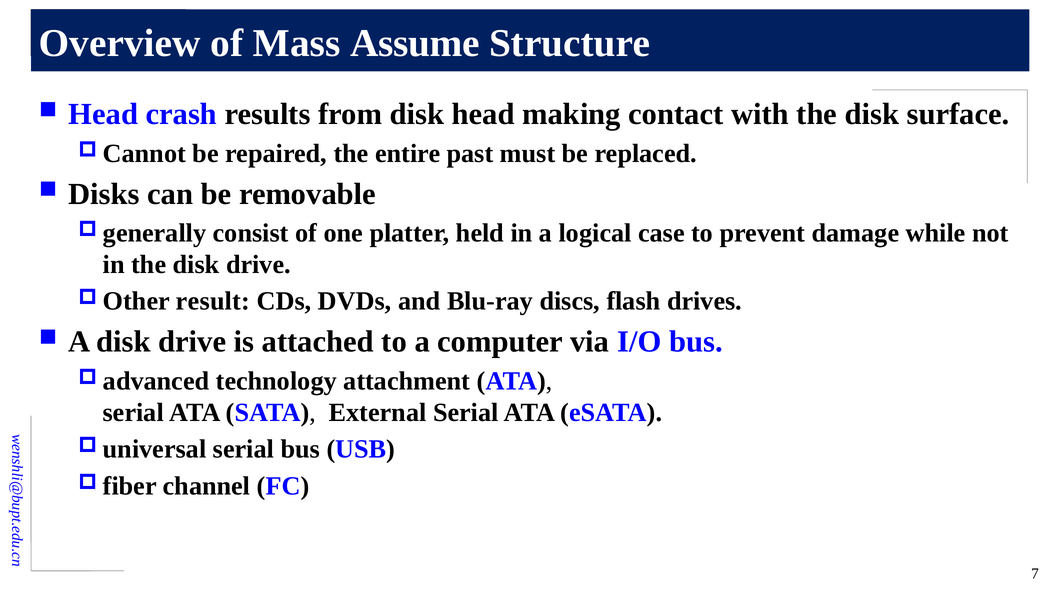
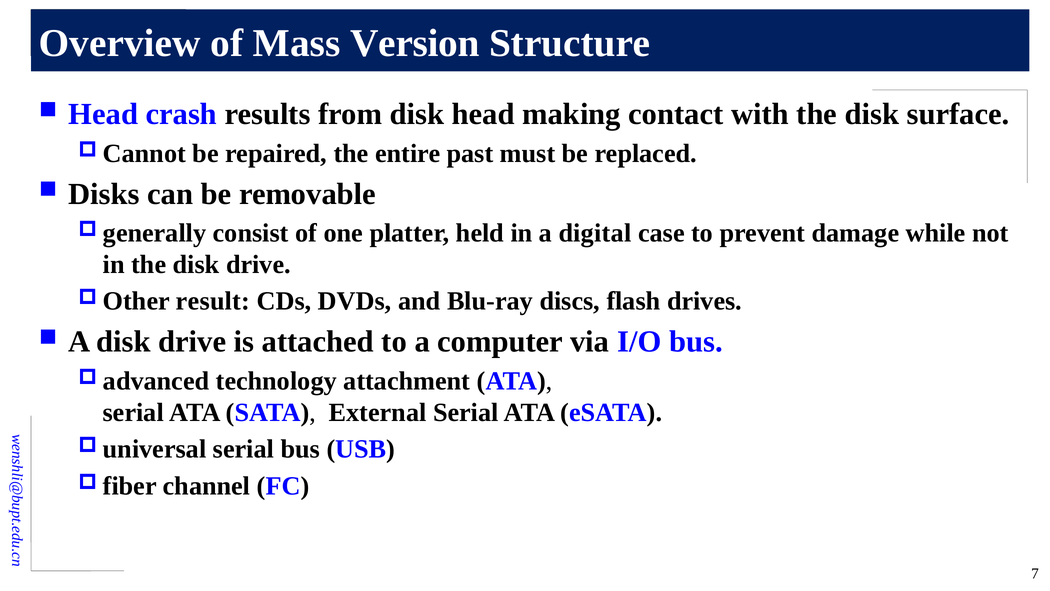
Assume: Assume -> Version (415, 43)
logical: logical -> digital (595, 233)
